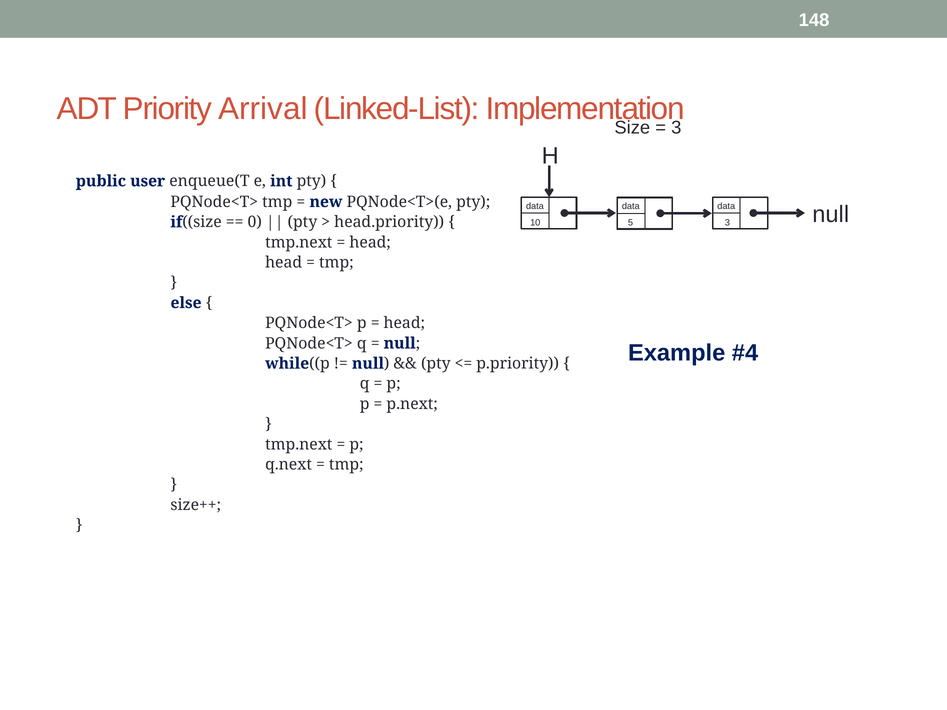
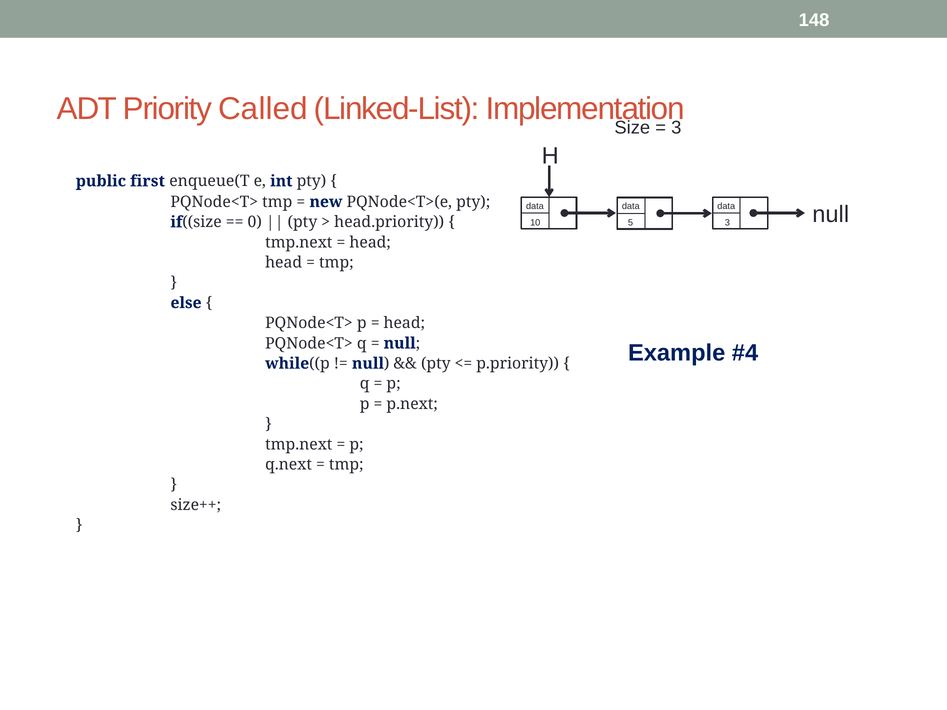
Arrival: Arrival -> Called (263, 109)
user: user -> first (148, 181)
